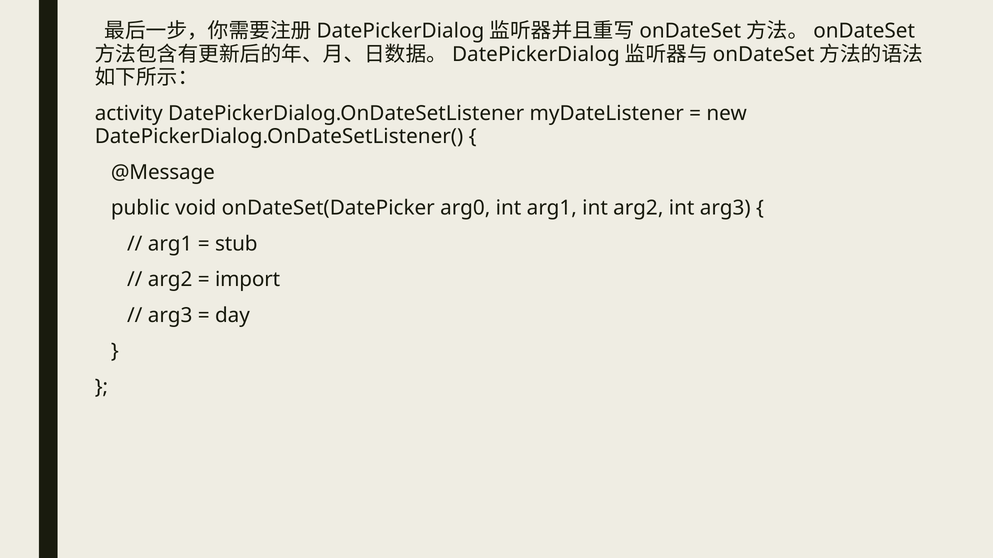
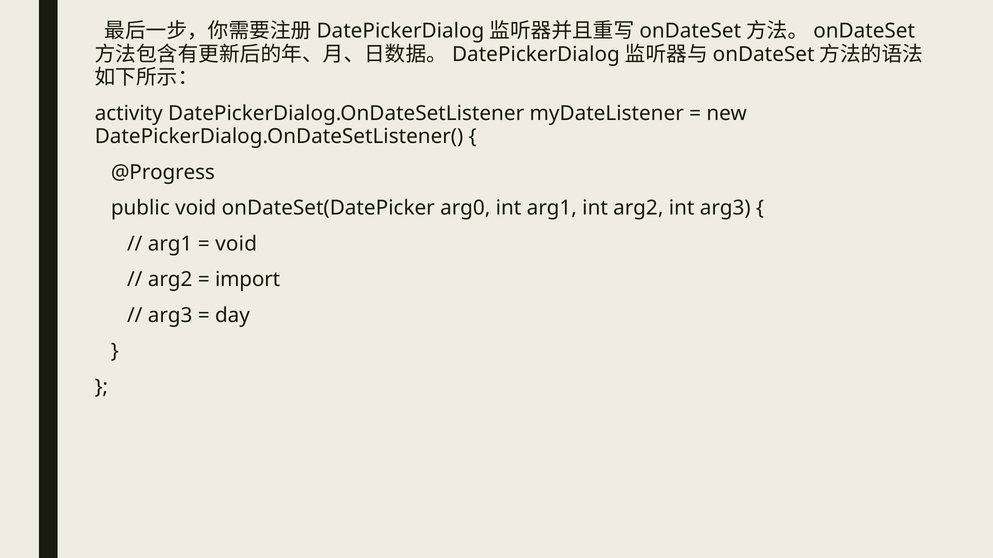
@Message: @Message -> @Progress (163, 173)
stub: stub -> void (236, 244)
